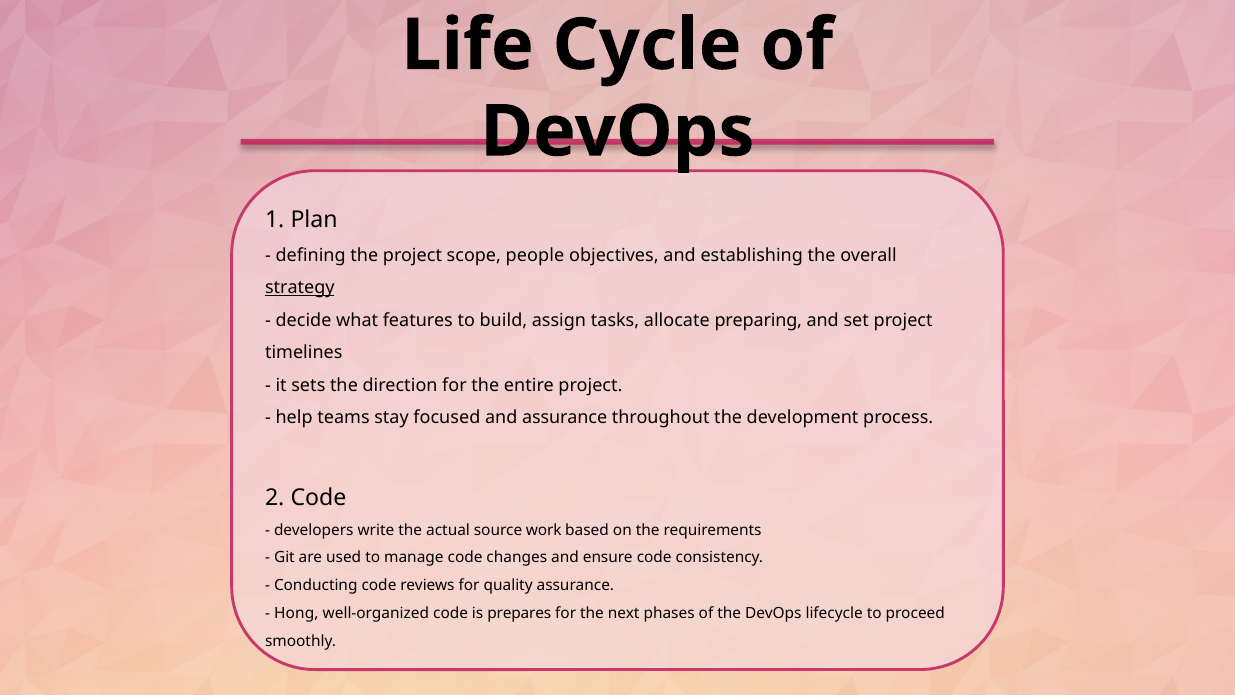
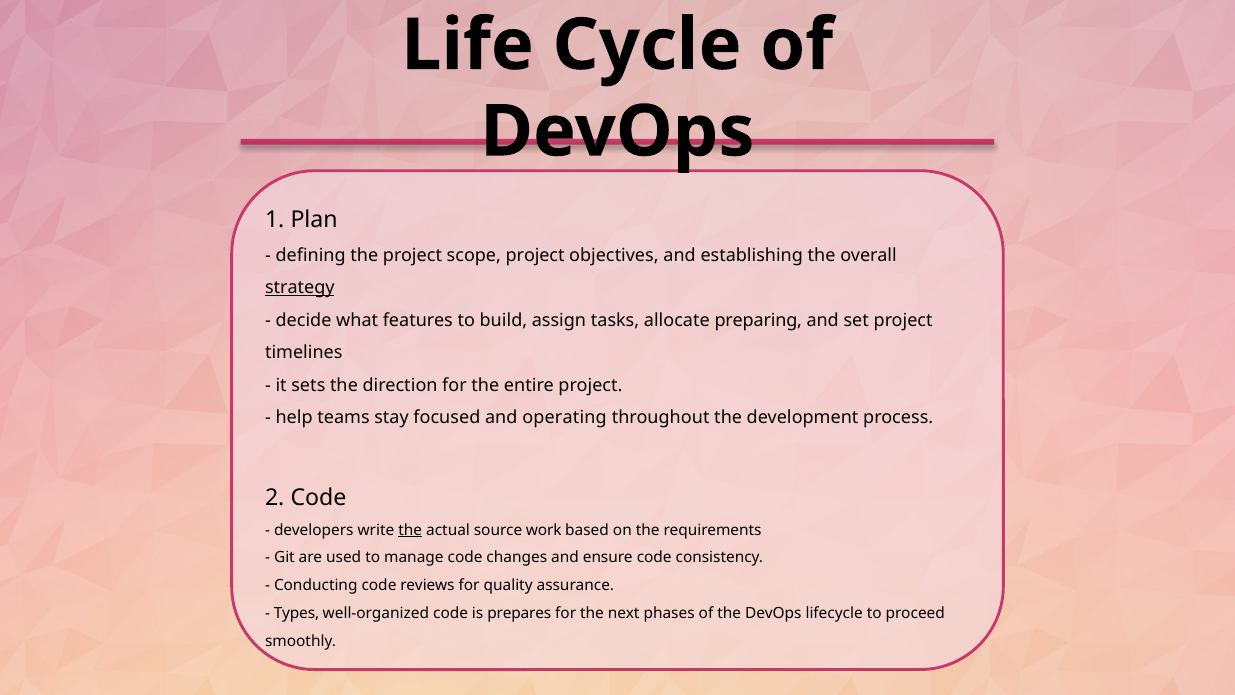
scope people: people -> project (535, 255)
and assurance: assurance -> operating (564, 417)
the underline: none -> present (410, 530)
Hong: Hong -> Types (296, 613)
